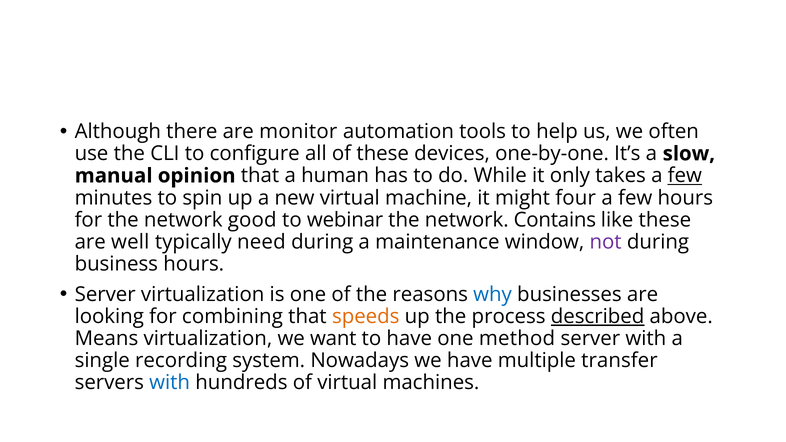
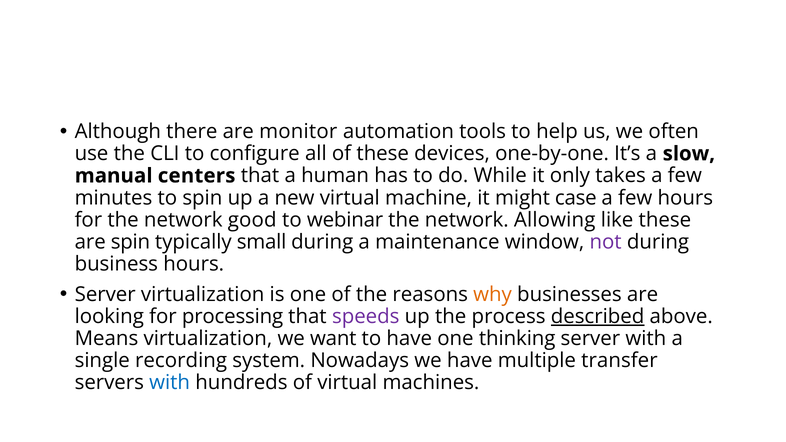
opinion: opinion -> centers (197, 176)
few underline: present -> none (685, 176)
four: four -> case (576, 198)
Contains: Contains -> Allowing (555, 220)
are well: well -> spin (130, 242)
need: need -> small (262, 242)
why colour: blue -> orange (492, 294)
combining: combining -> processing (233, 317)
speeds colour: orange -> purple (366, 317)
method: method -> thinking (517, 339)
